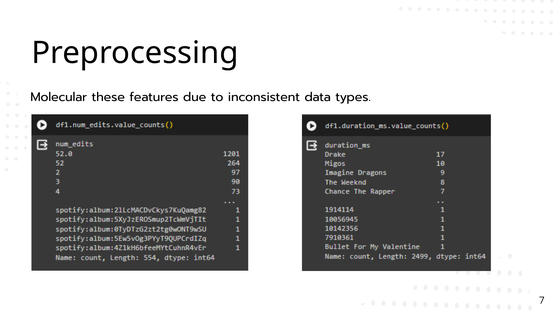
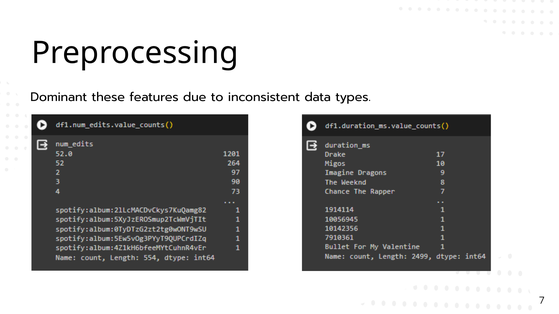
Molecular: Molecular -> Dominant (59, 97)
